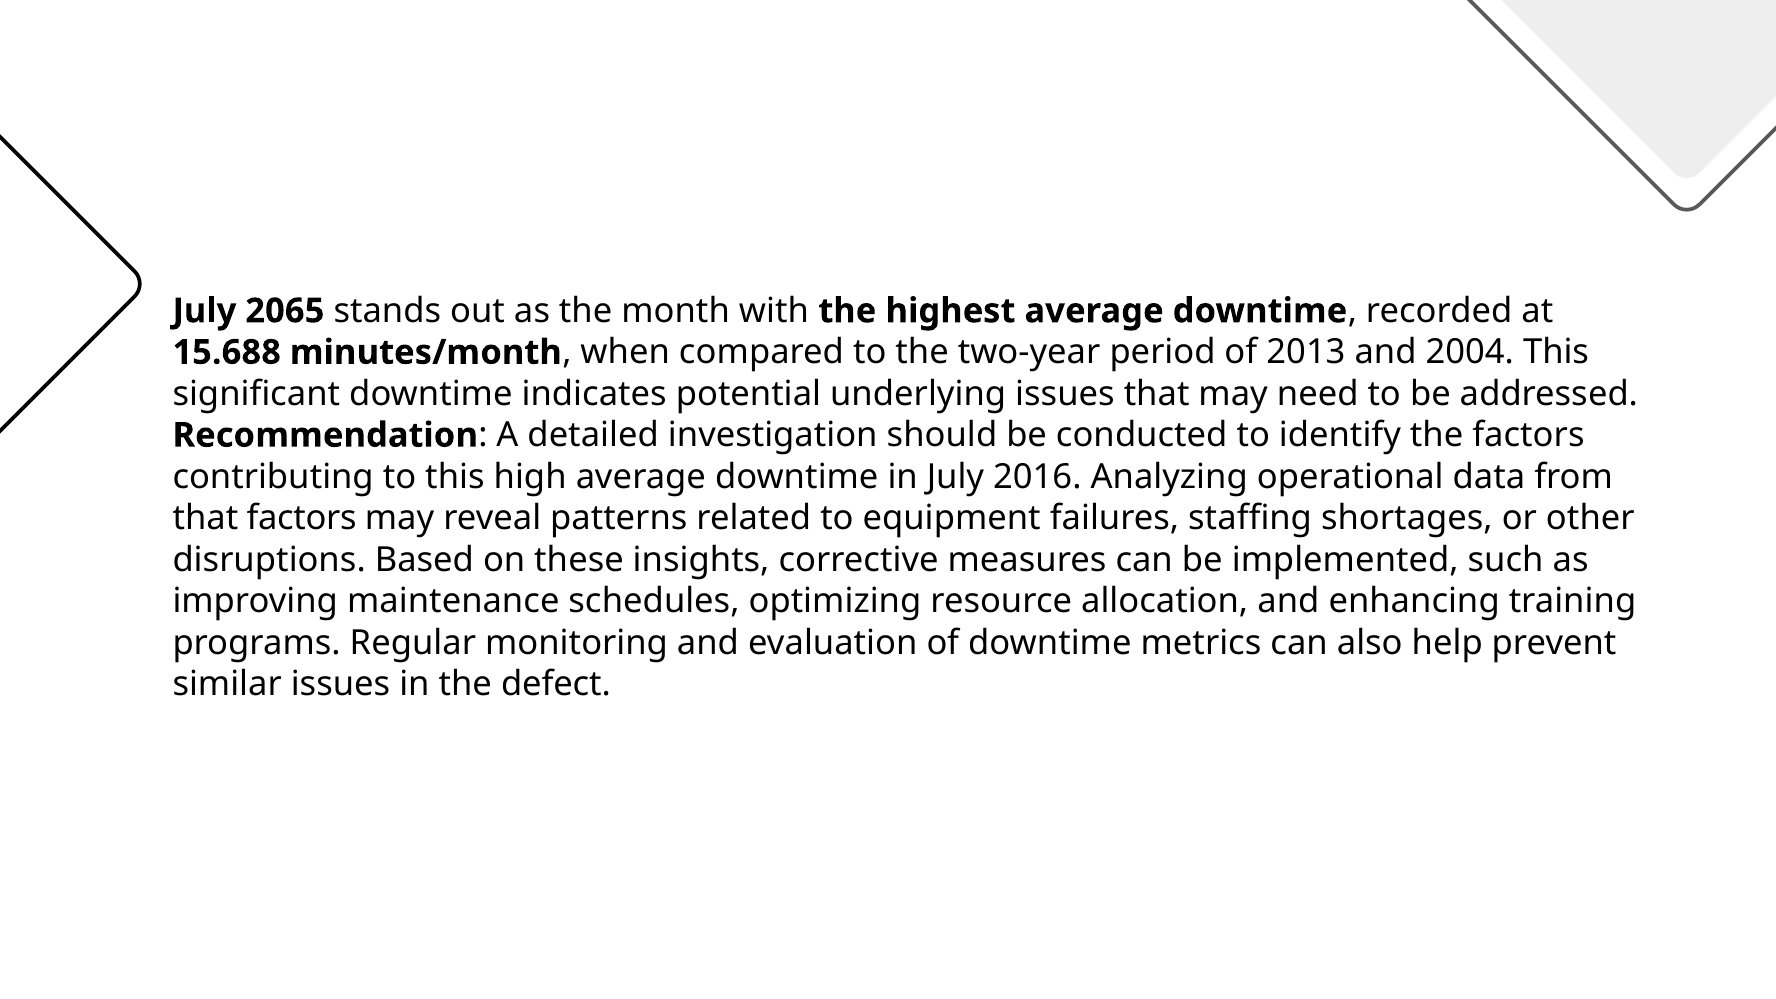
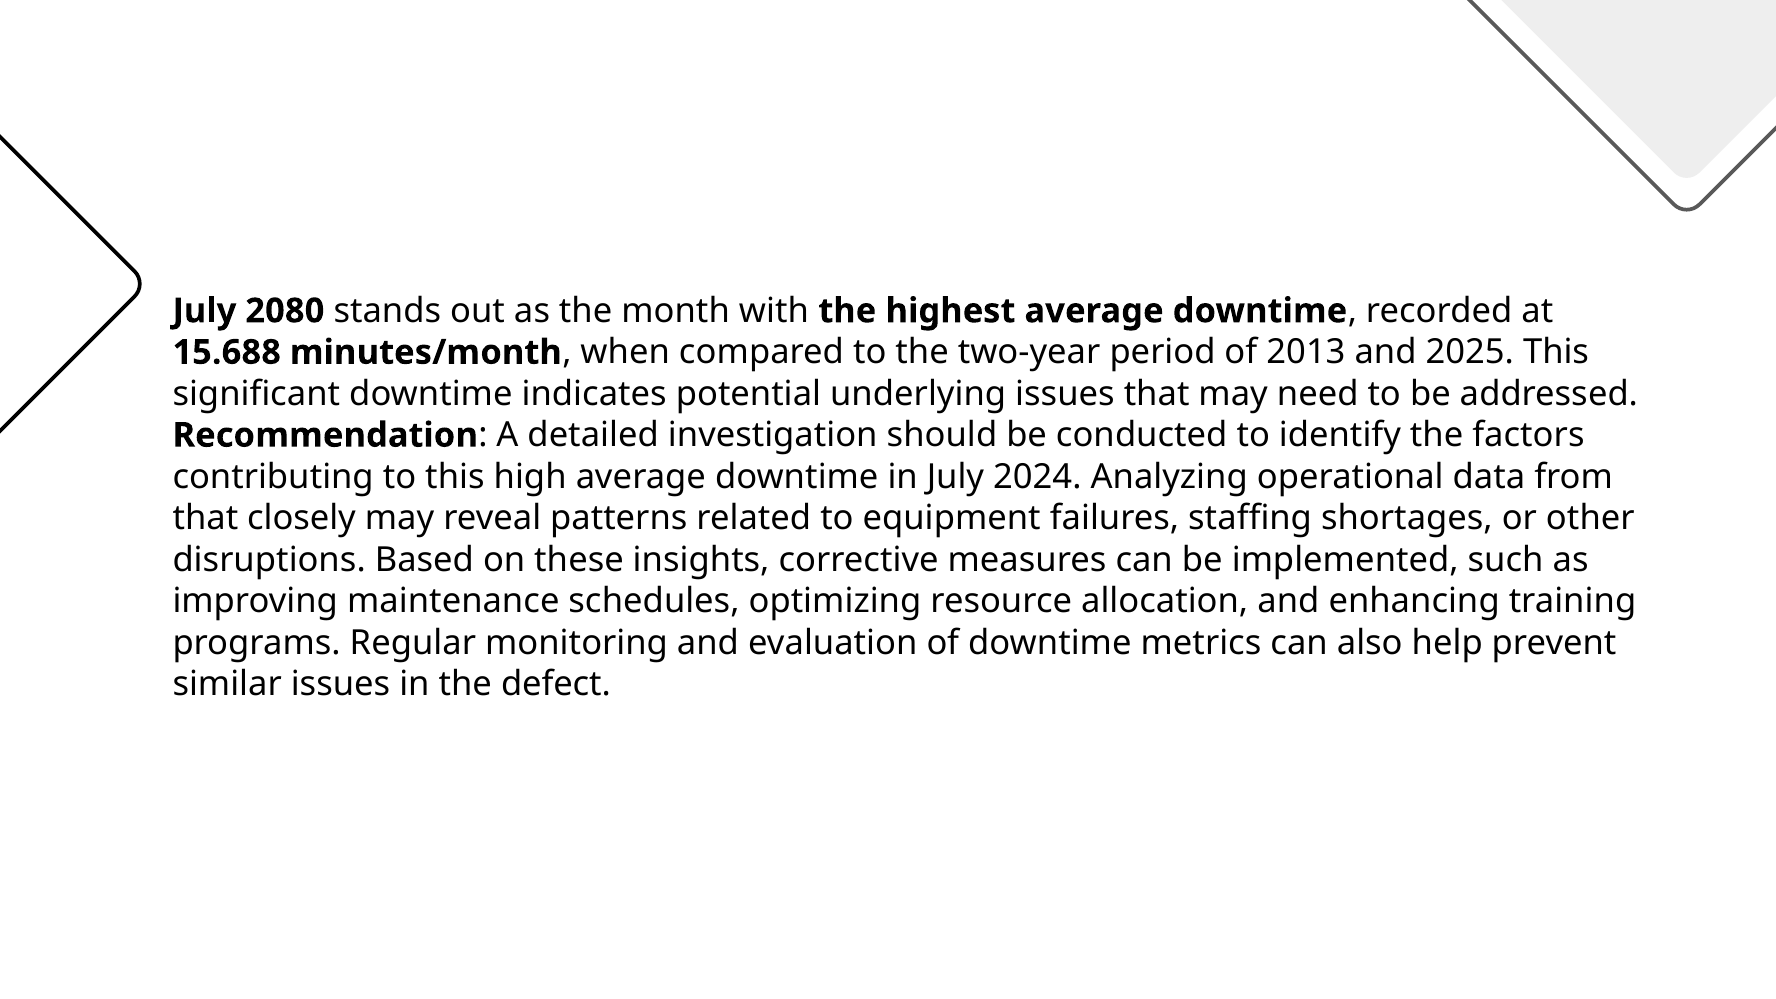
2065: 2065 -> 2080 (285, 311)
2004: 2004 -> 2025 (1470, 352)
2016: 2016 -> 2024 (1037, 477)
that factors: factors -> closely (301, 518)
